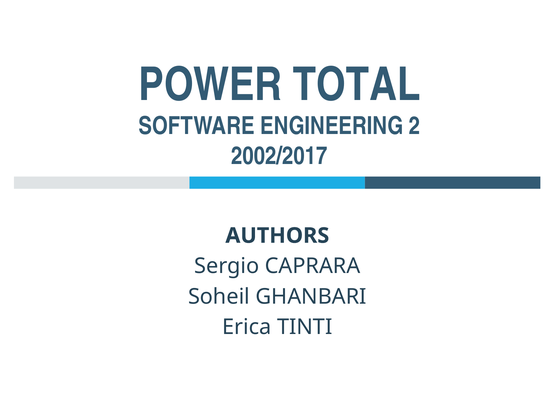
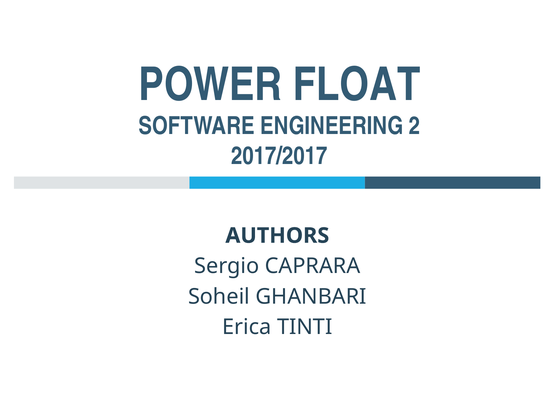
TOTAL: TOTAL -> FLOAT (357, 85)
2002/2017: 2002/2017 -> 2017/2017 (279, 156)
